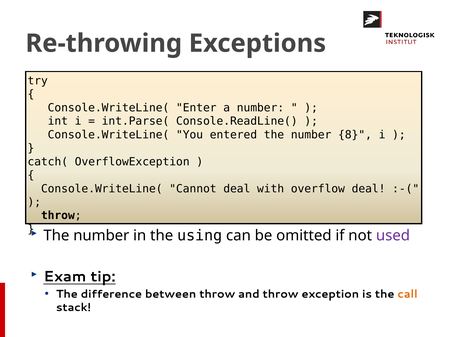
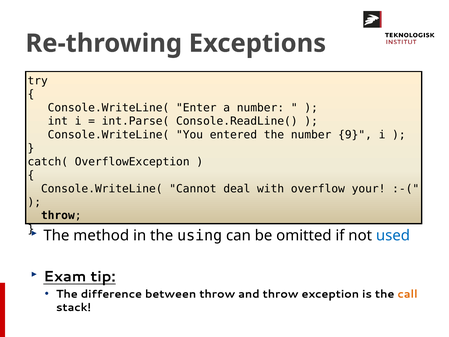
8: 8 -> 9 (355, 135)
overflow deal: deal -> your (369, 188)
number: number -> method (101, 235)
used colour: purple -> blue (393, 235)
